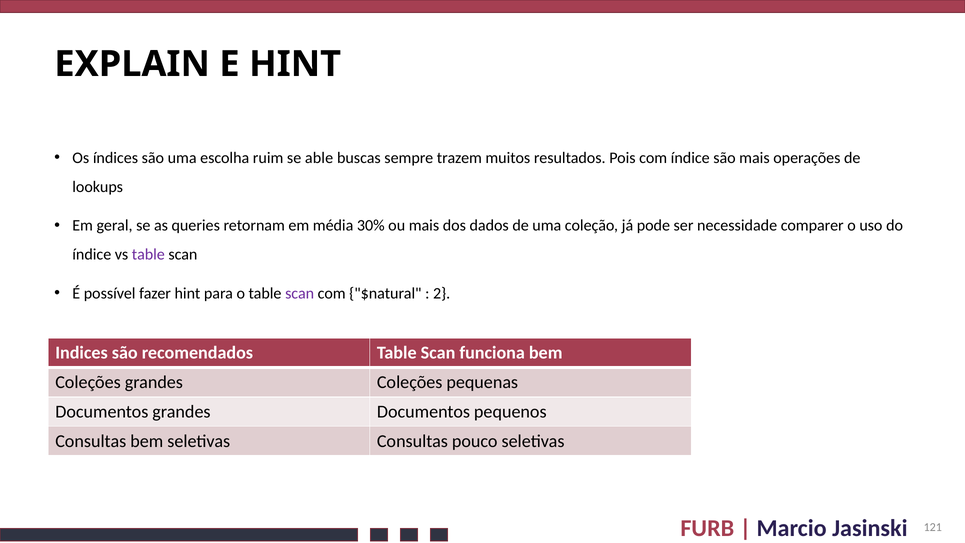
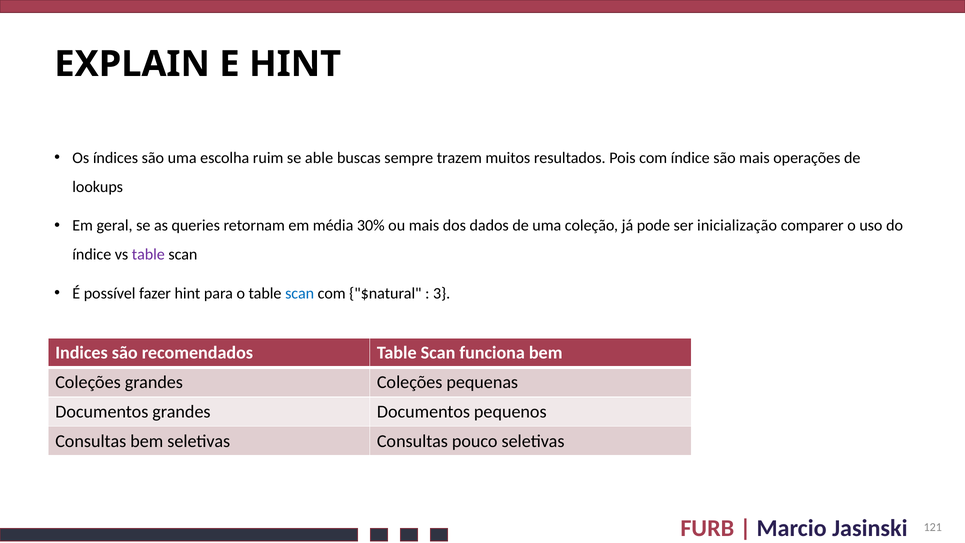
necessidade: necessidade -> inicialização (737, 226)
scan colour: purple -> blue (300, 293)
2: 2 -> 3 (442, 293)
